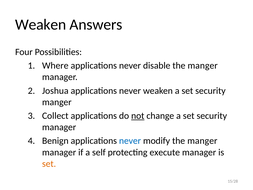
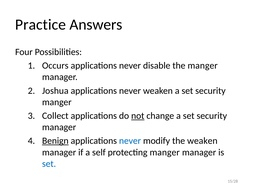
Weaken: Weaken -> Practice (41, 24)
Where: Where -> Occurs (55, 66)
Benign underline: none -> present (55, 141)
modify the manger: manger -> weaken (202, 141)
protecting execute: execute -> manger (165, 152)
set colour: orange -> blue (49, 163)
